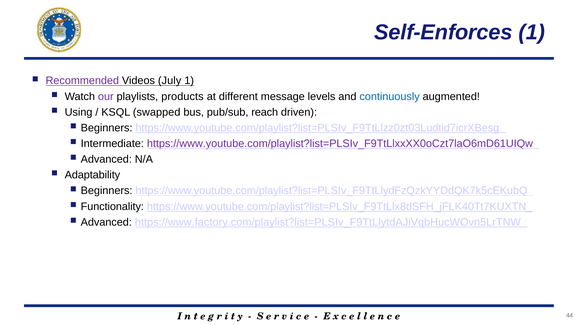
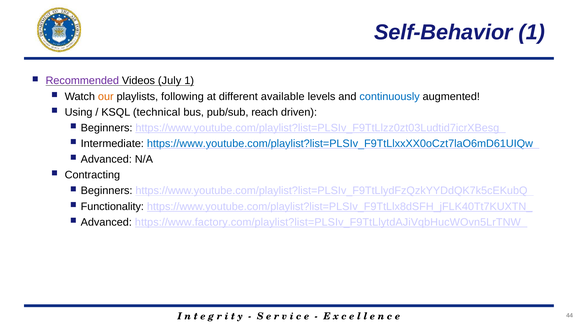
Self-Enforces: Self-Enforces -> Self-Behavior (443, 32)
our colour: purple -> orange (106, 96)
products: products -> following (182, 96)
message: message -> available (283, 96)
swapped: swapped -> technical (157, 112)
https://www.youtube.com/playlist?list=PLSIv_F9TtLlxxXX0oCzt7laO6mD61UIQw colour: purple -> blue (340, 144)
Adaptability: Adaptability -> Contracting (92, 175)
